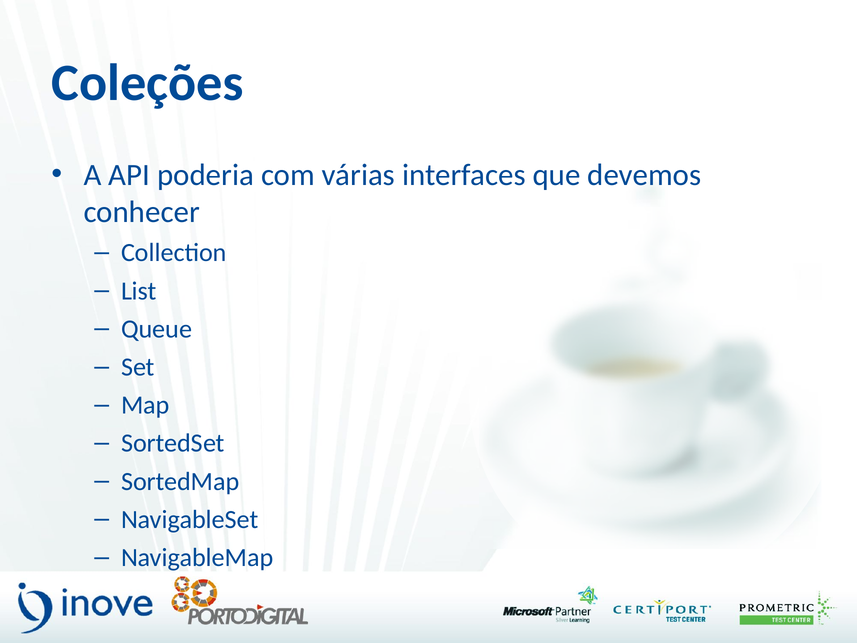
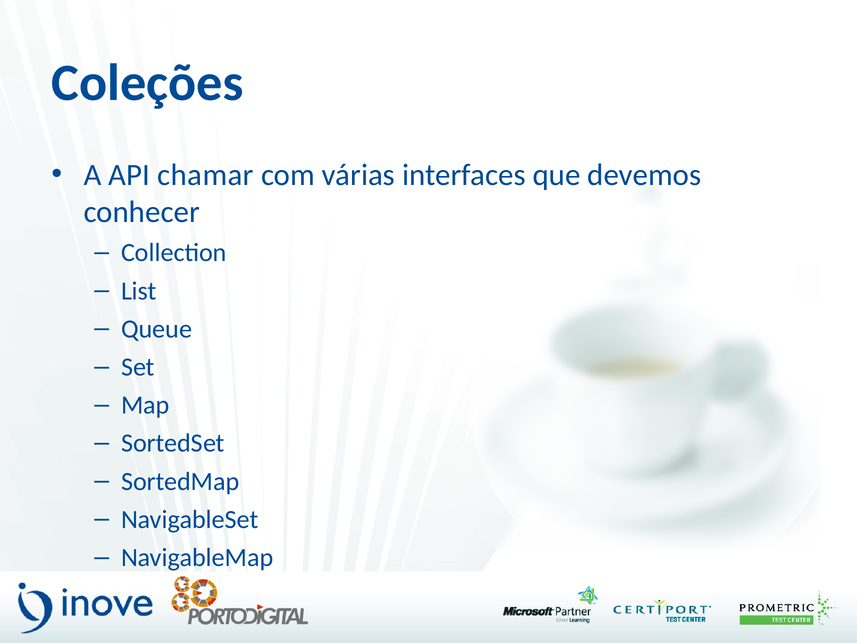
poderia: poderia -> chamar (205, 175)
